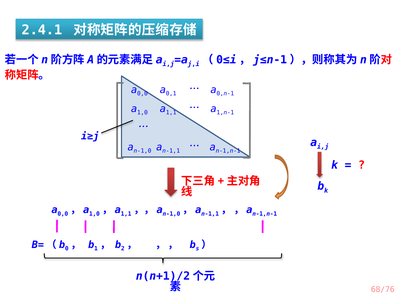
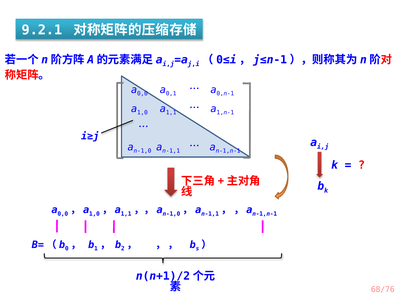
2.4.1: 2.4.1 -> 9.2.1 (42, 30)
